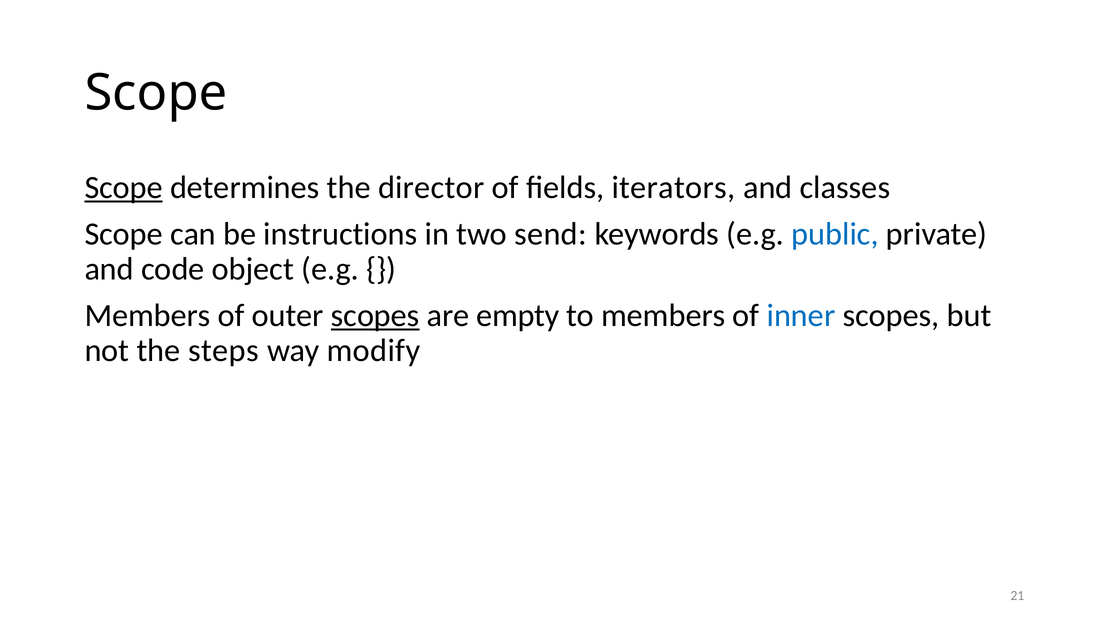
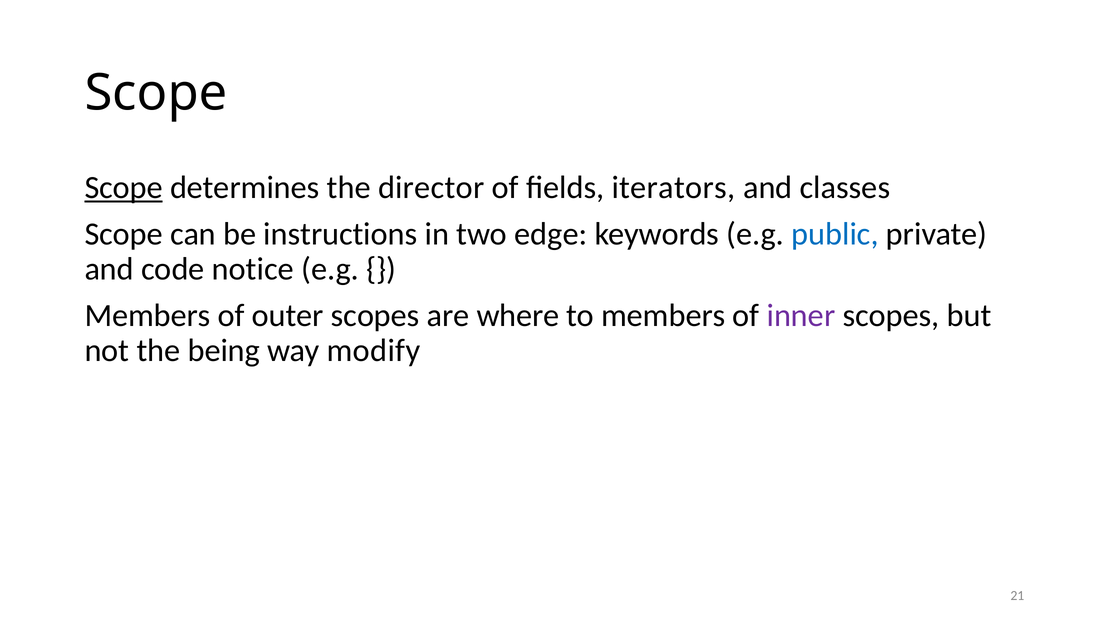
send: send -> edge (551, 234)
object: object -> notice (253, 269)
scopes underline: present -> none (375, 315)
empty: empty -> where (518, 315)
inner colour: blue -> purple (801, 315)
steps: steps -> being (224, 350)
